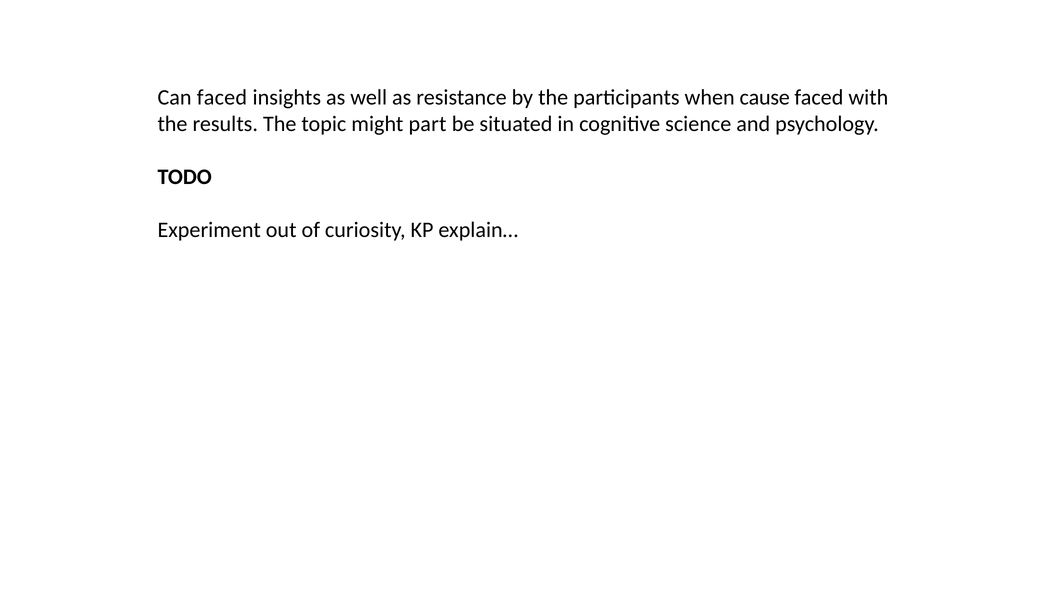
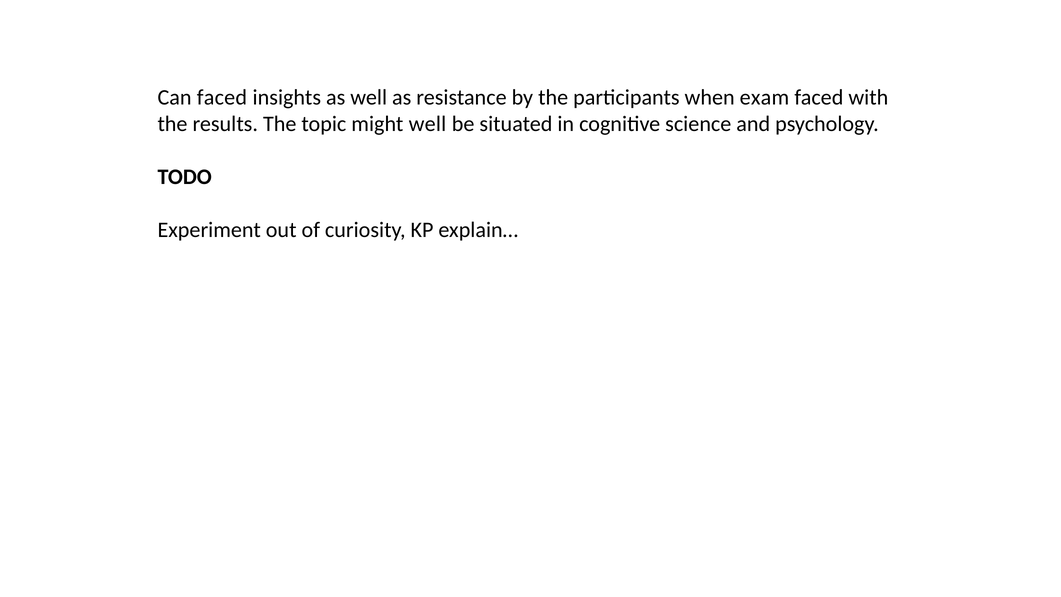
cause: cause -> exam (764, 97)
might part: part -> well (427, 124)
